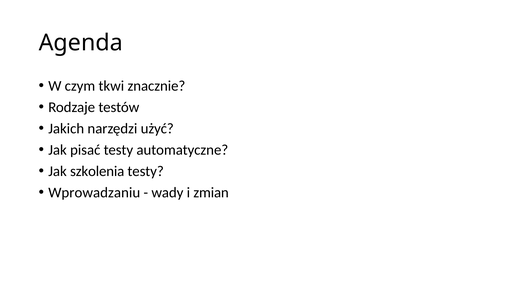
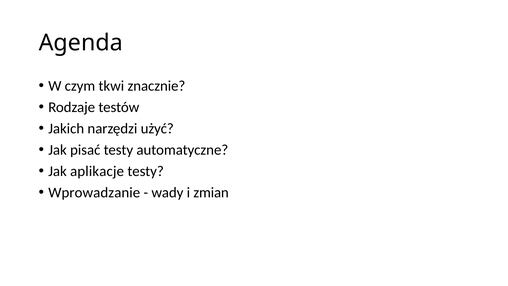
szkolenia: szkolenia -> aplikacje (97, 171)
Wprowadzaniu: Wprowadzaniu -> Wprowadzanie (94, 192)
